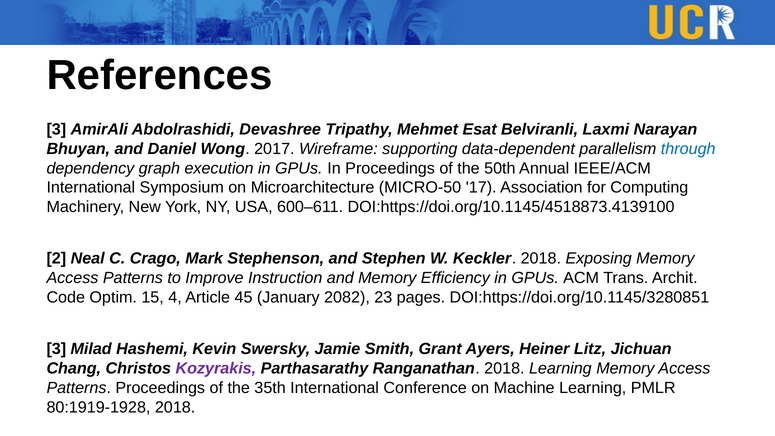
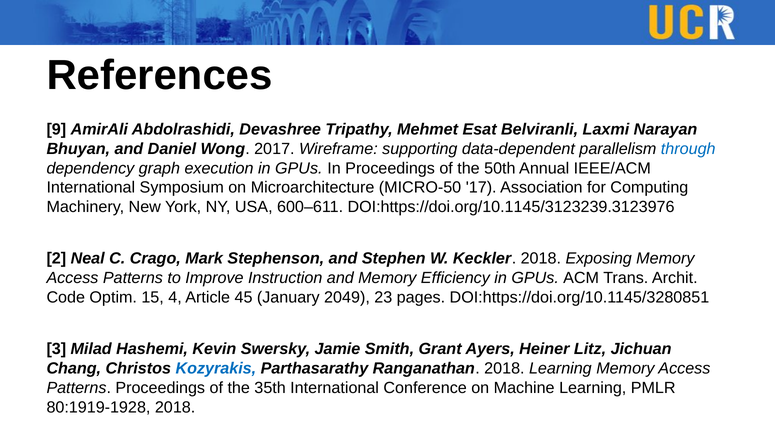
3: 3 -> 9 (56, 129)
DOI:https://doi.org/10.1145/4518873.4139100: DOI:https://doi.org/10.1145/4518873.4139100 -> DOI:https://doi.org/10.1145/3123239.3123976 (511, 207)
2082: 2082 -> 2049 (347, 297)
Kozyrakis colour: purple -> blue (216, 368)
